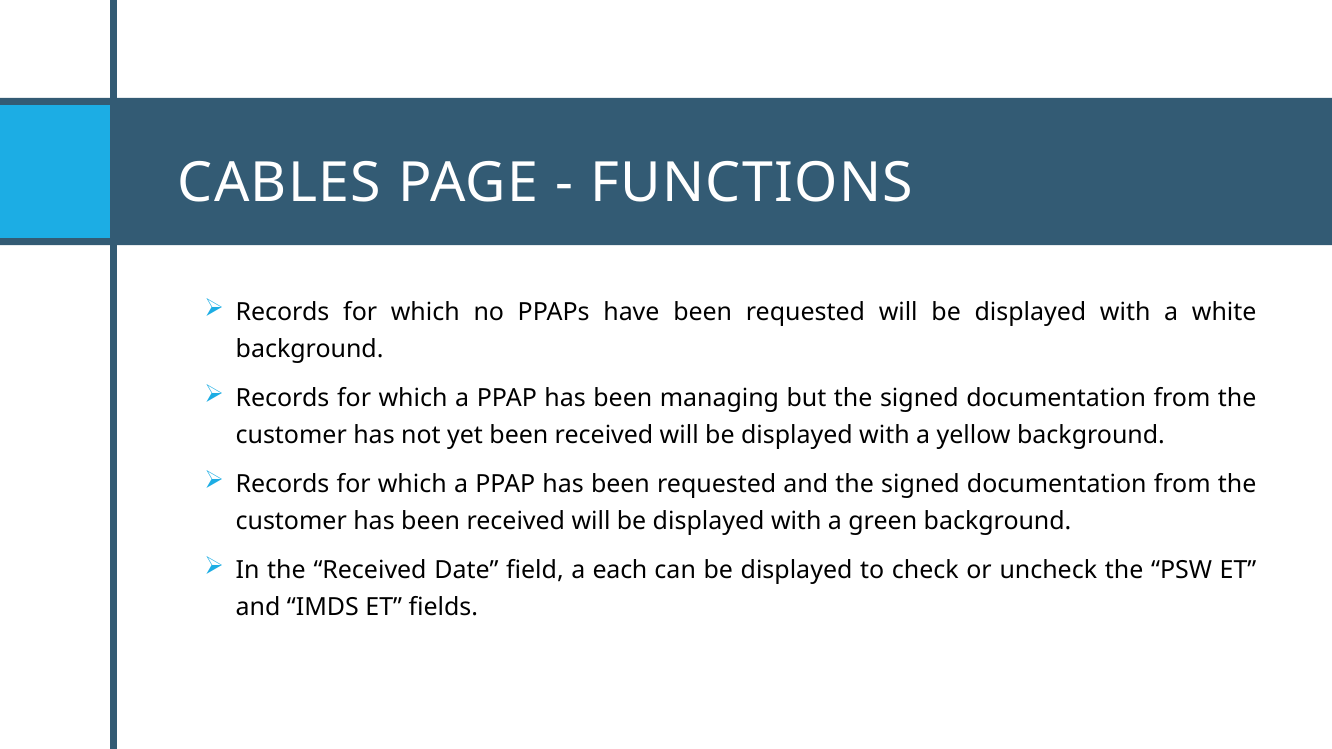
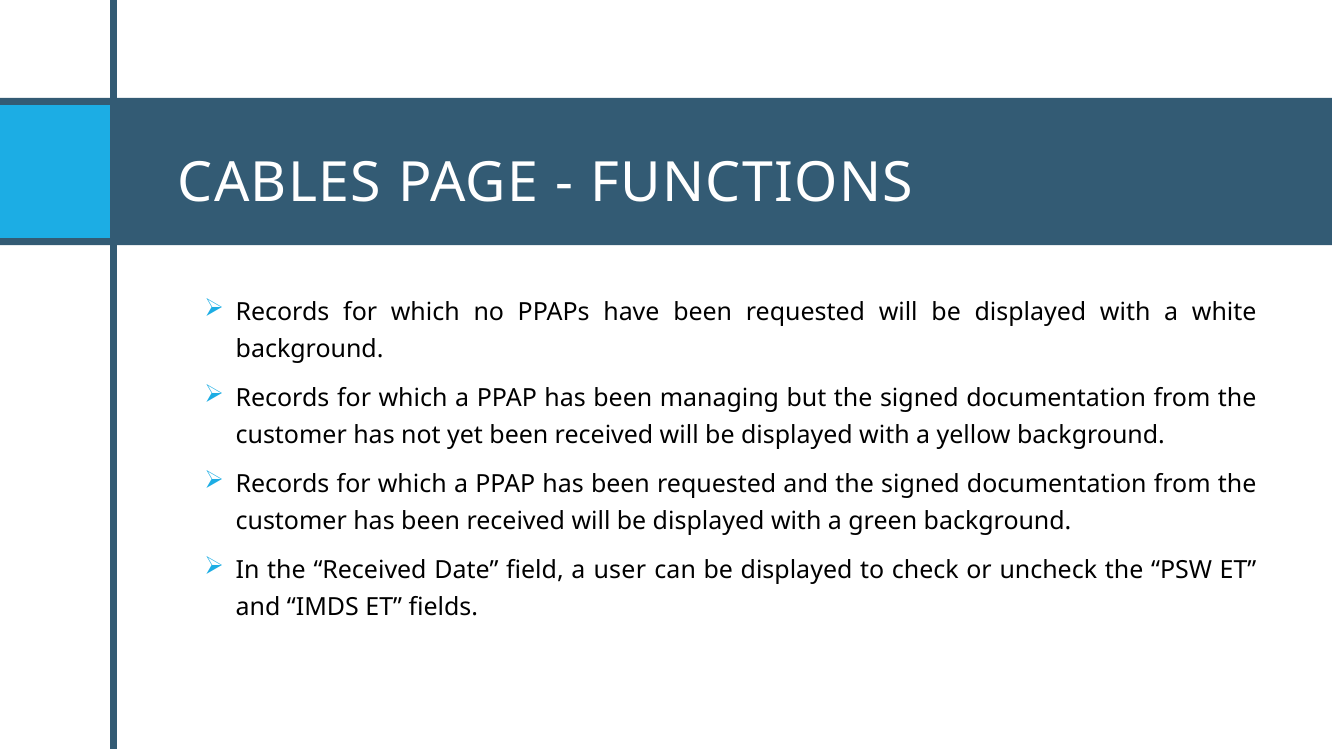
each: each -> user (620, 570)
